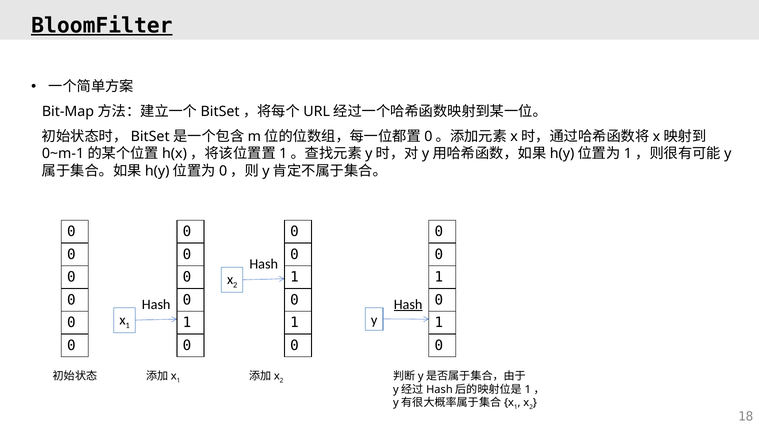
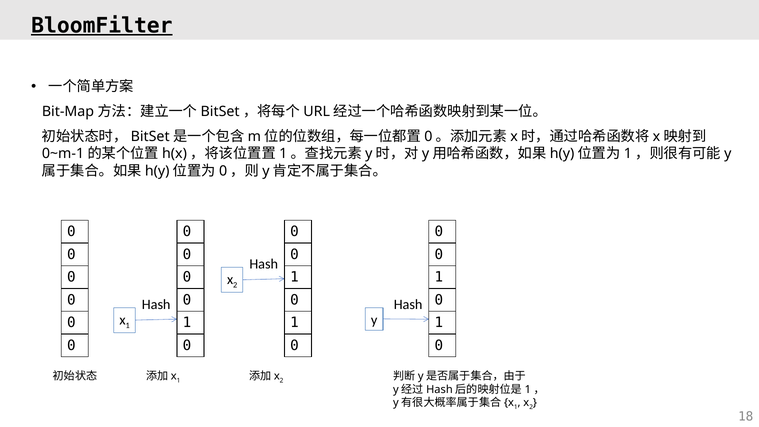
Hash underline: present -> none (408, 304)
